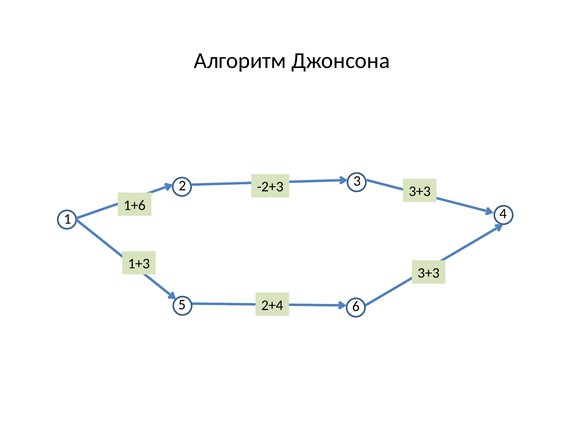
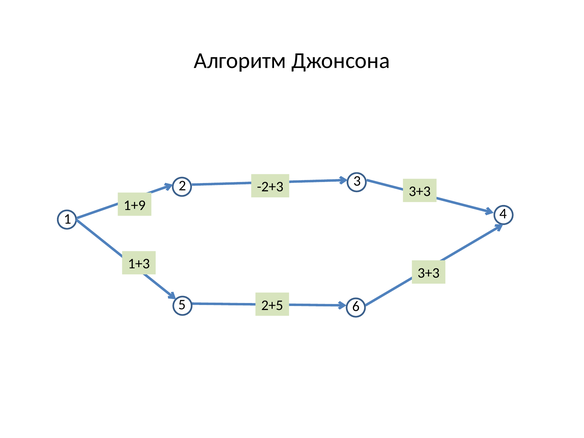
1+6: 1+6 -> 1+9 (135, 205)
2+4: 2+4 -> 2+5 (272, 305)
